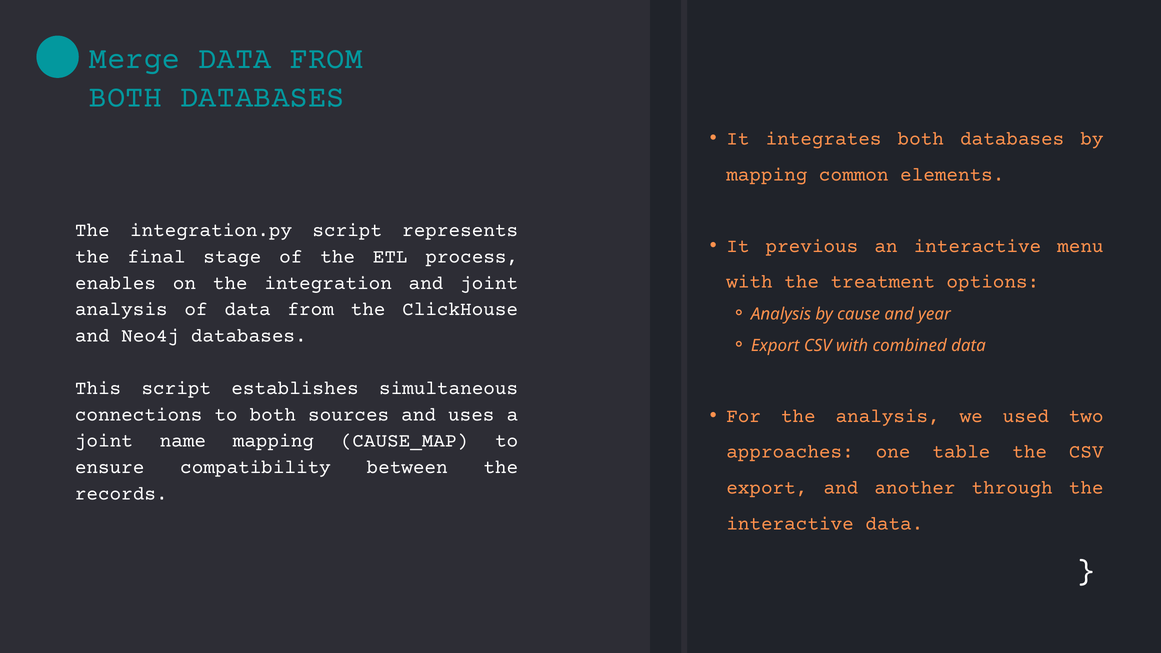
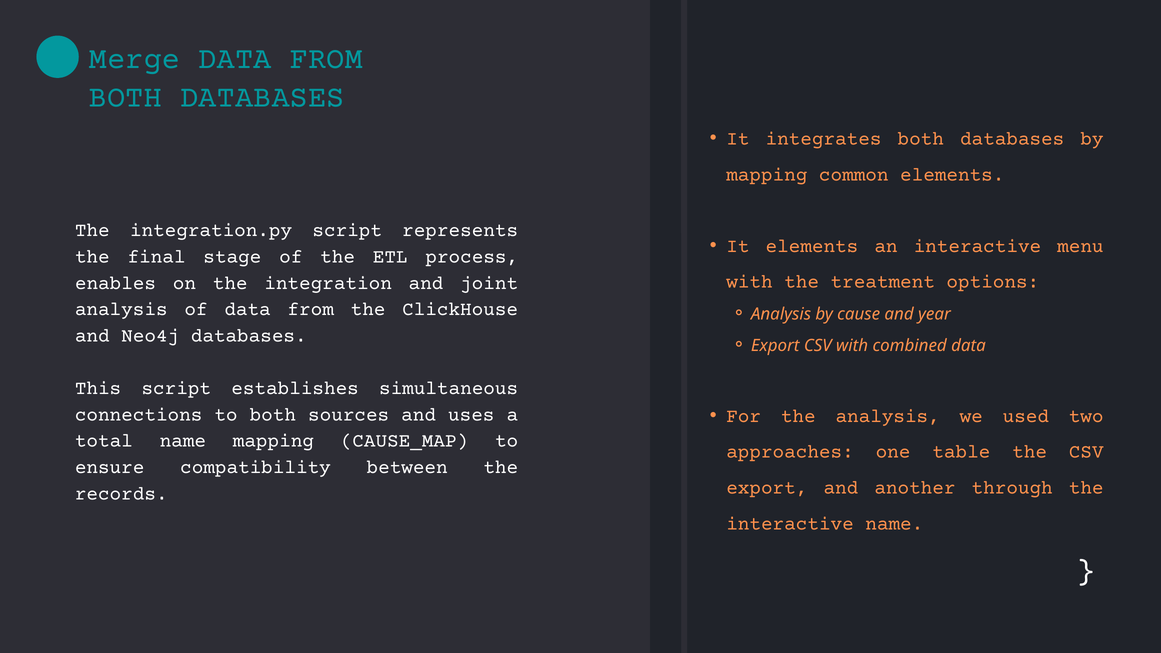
It previous: previous -> elements (812, 246)
joint: joint -> total (104, 441)
interactive data: data -> name (894, 523)
